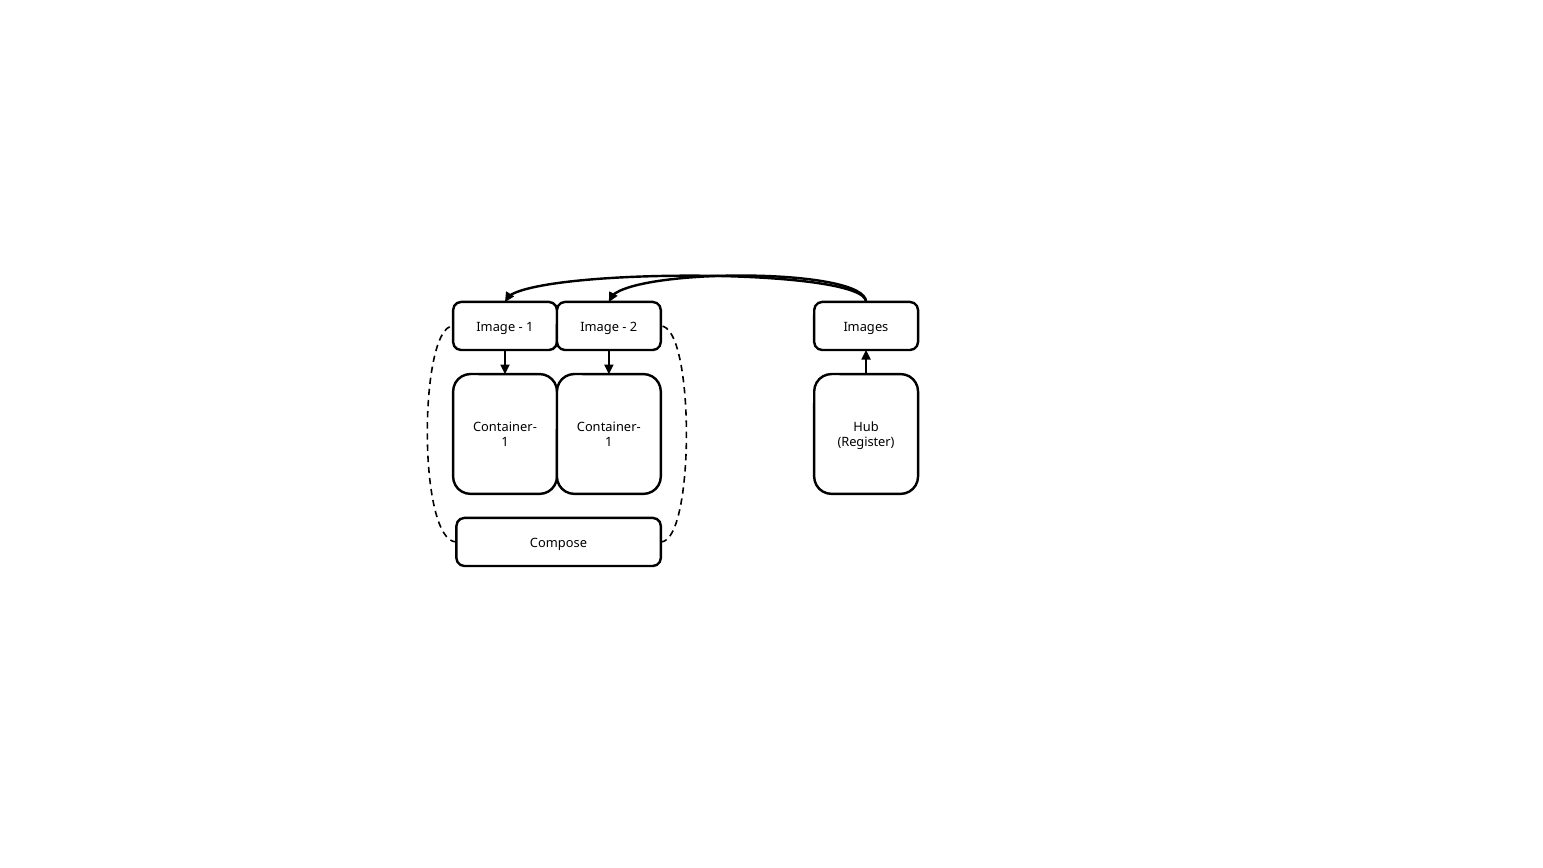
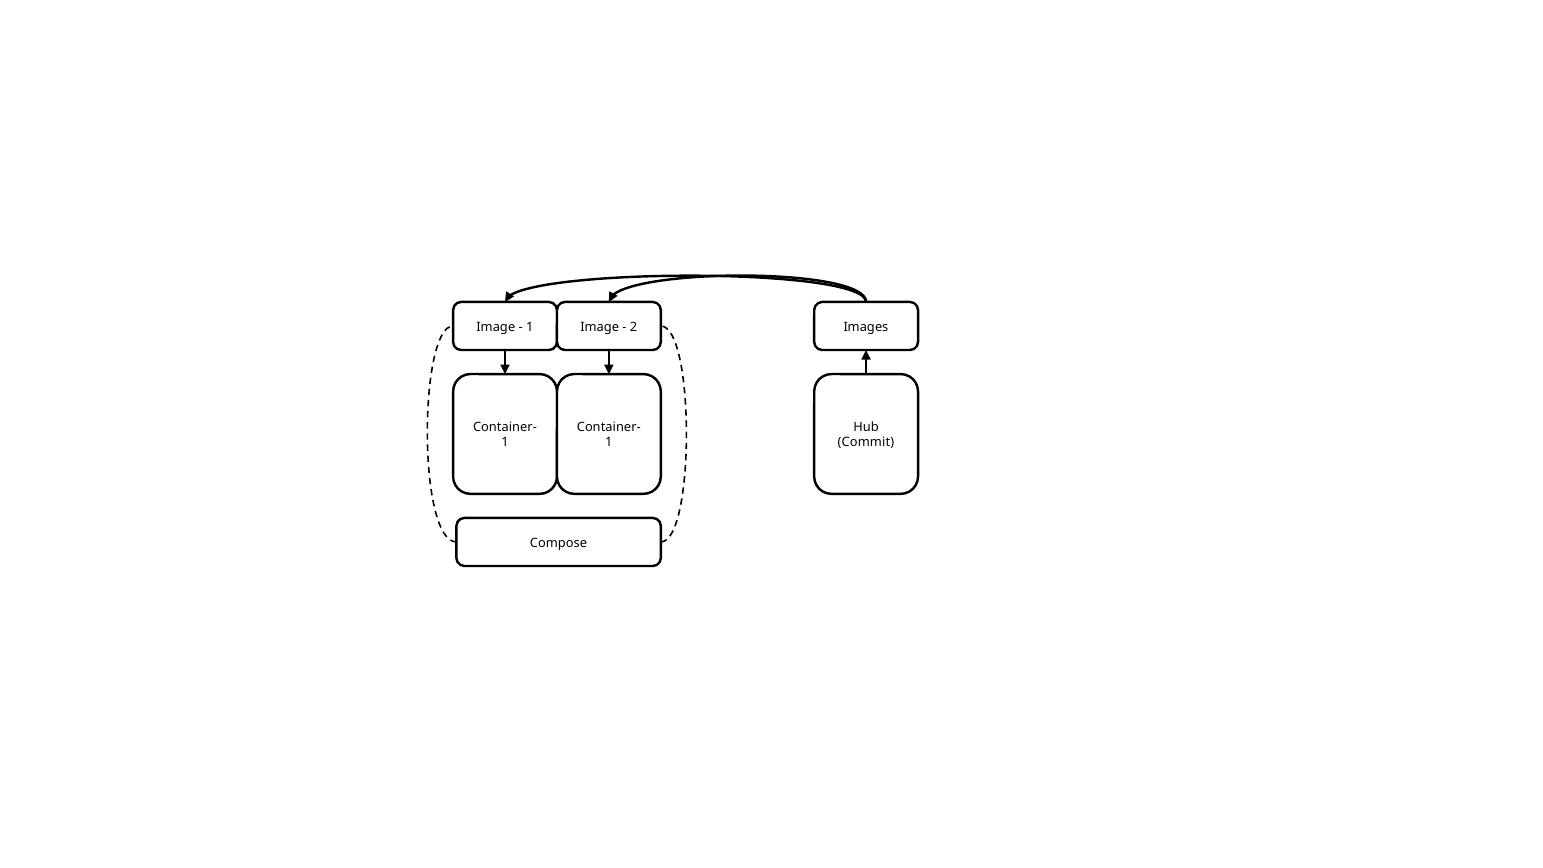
Register: Register -> Commit (866, 443)
